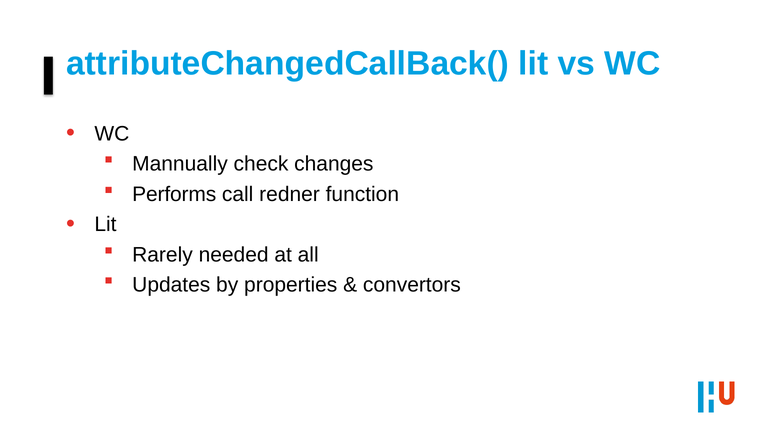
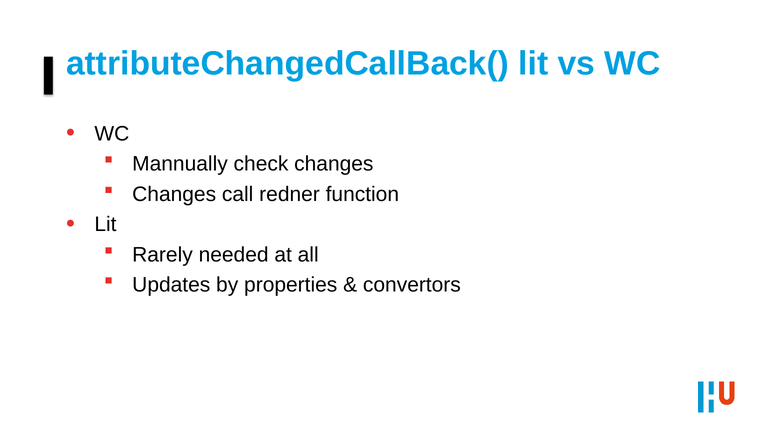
Performs: Performs -> Changes (174, 194)
